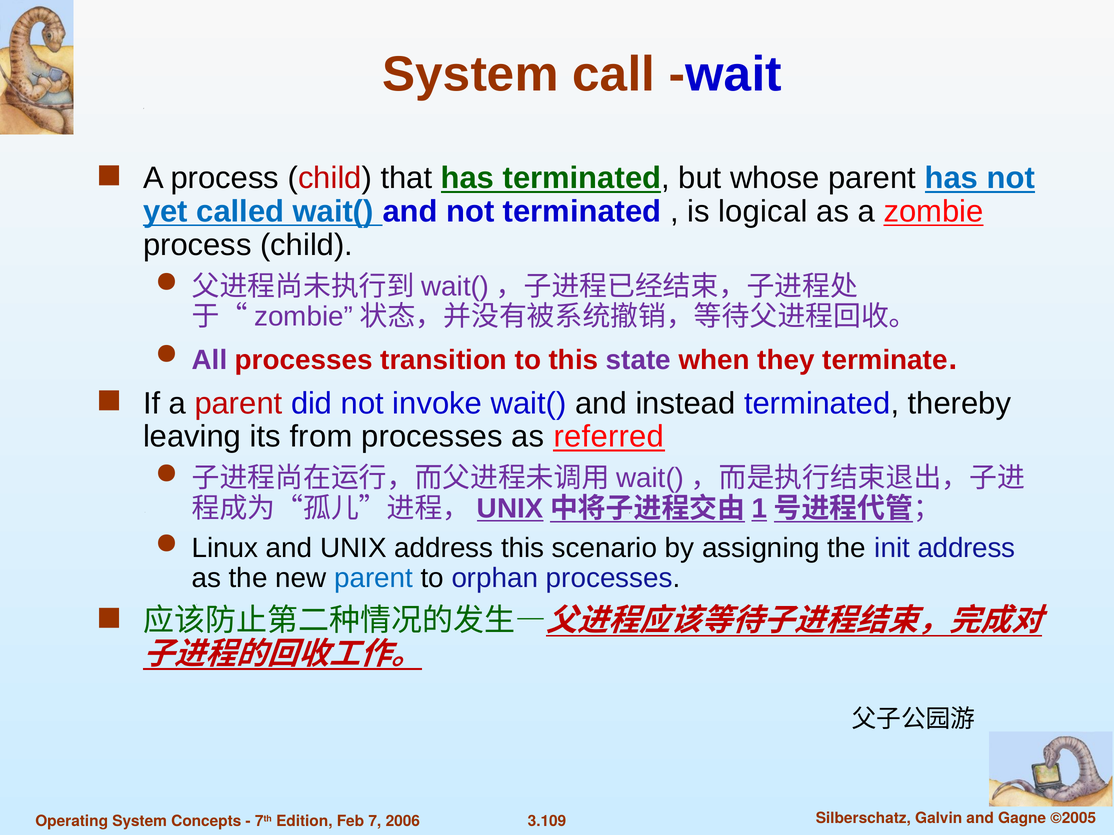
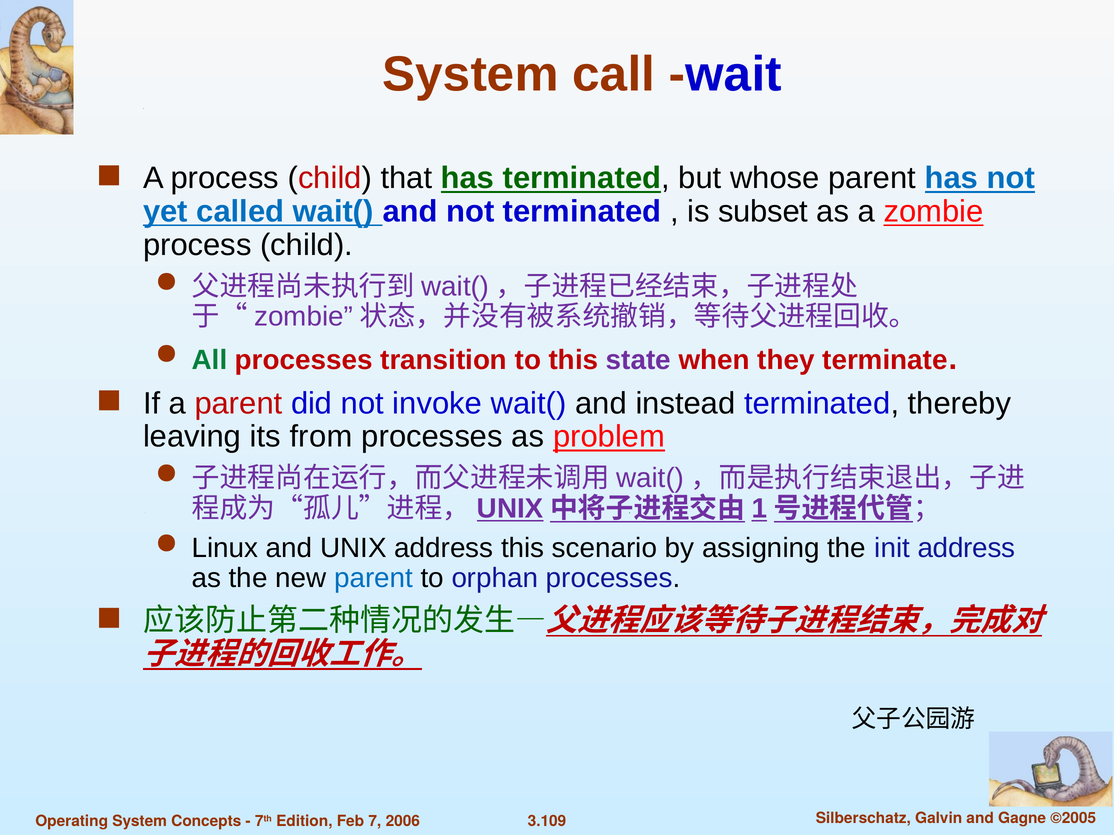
logical: logical -> subset (763, 212)
All colour: purple -> green (210, 360)
referred: referred -> problem (609, 437)
